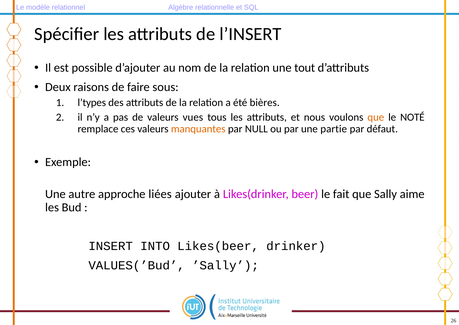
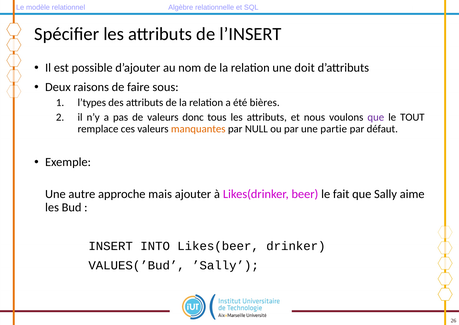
tout: tout -> doit (305, 68)
vues: vues -> donc (193, 117)
que colour: orange -> purple (376, 117)
NOTÉ: NOTÉ -> TOUT (412, 117)
liées: liées -> mais (160, 194)
